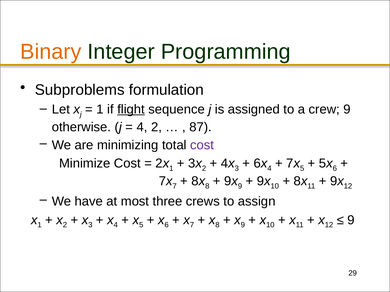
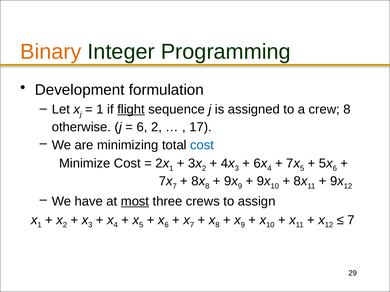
Subproblems: Subproblems -> Development (80, 90)
crew 9: 9 -> 8 (347, 109)
4: 4 -> 6 (142, 127)
87: 87 -> 17 (200, 127)
cost colour: purple -> blue (202, 145)
most underline: none -> present (135, 202)
9: 9 -> 7 (351, 220)
